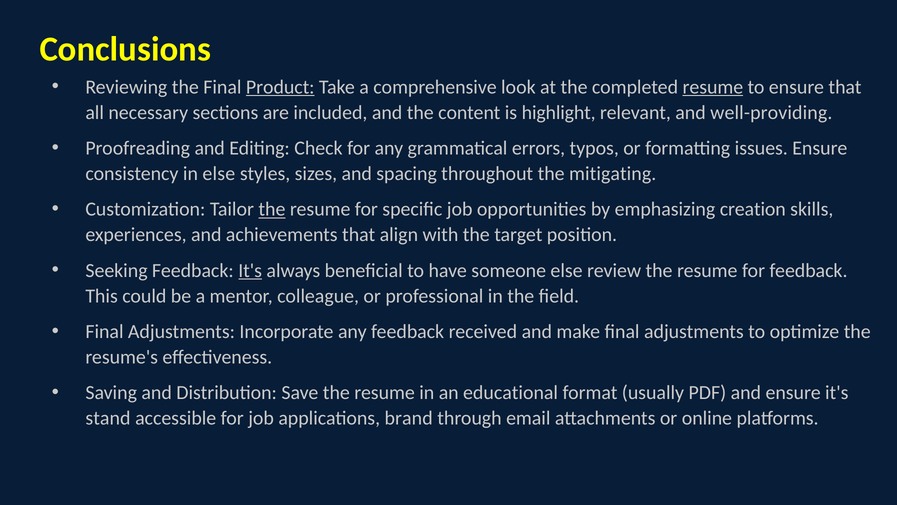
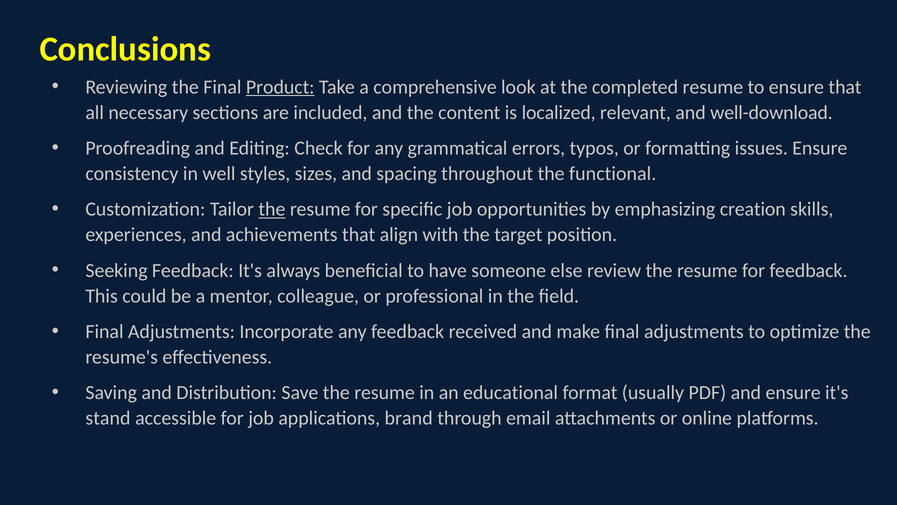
resume underline: present -> none (713, 87)
highlight: highlight -> localized (559, 113)
well-providing: well-providing -> well-download (771, 113)
in else: else -> well (219, 174)
mitigating: mitigating -> functional (613, 174)
It's underline: present -> none (250, 270)
